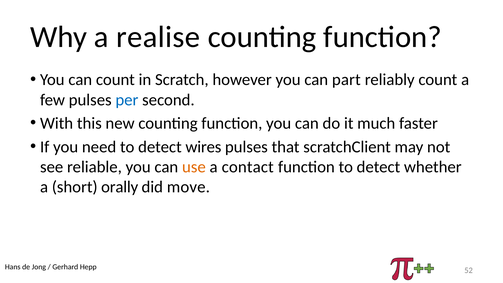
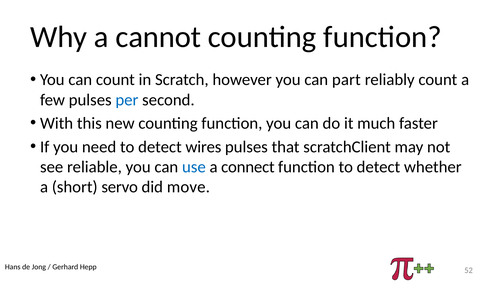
realise: realise -> cannot (158, 37)
use colour: orange -> blue (194, 167)
contact: contact -> connect (248, 167)
orally: orally -> servo (120, 187)
